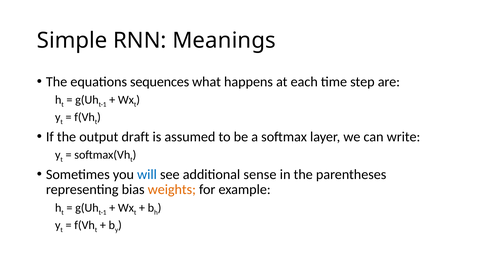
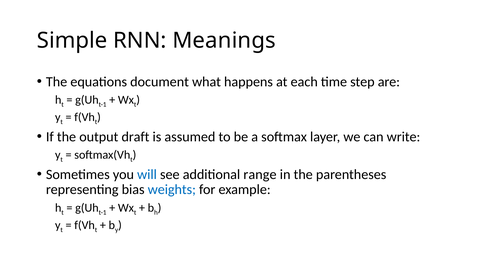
sequences: sequences -> document (160, 82)
sense: sense -> range (260, 175)
weights colour: orange -> blue (172, 190)
